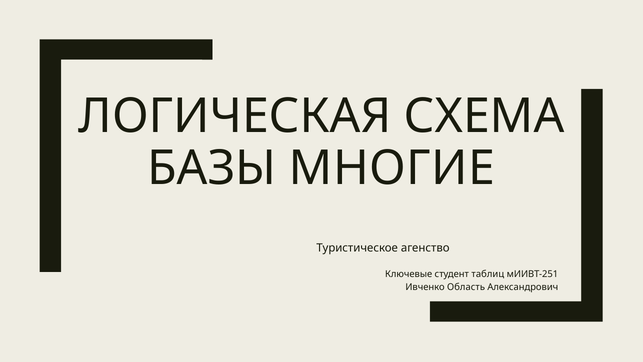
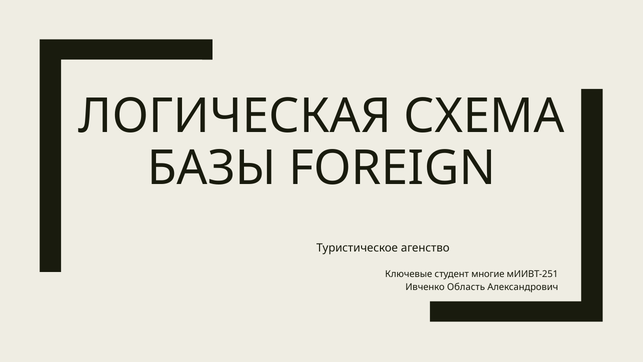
МНОГИЕ: МНОГИЕ -> FOREIGN (392, 168)
таблиц: таблиц -> многие (488, 274)
